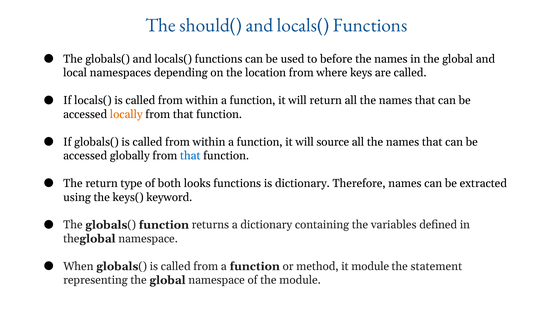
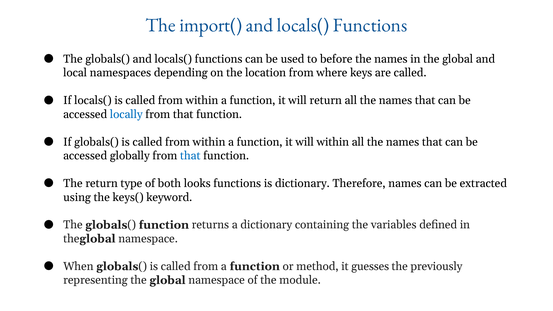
should(: should( -> import( (211, 25)
locally colour: orange -> blue (126, 114)
will source: source -> within (333, 142)
it module: module -> guesses (370, 266)
statement: statement -> previously (436, 266)
